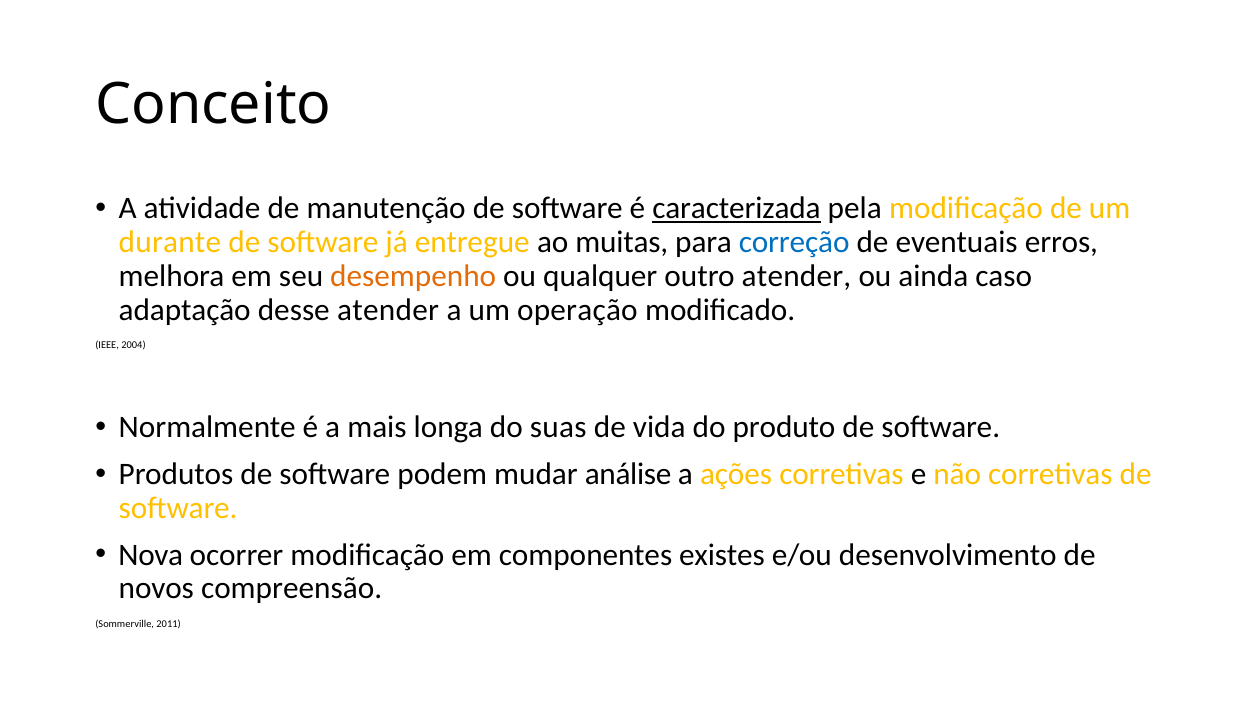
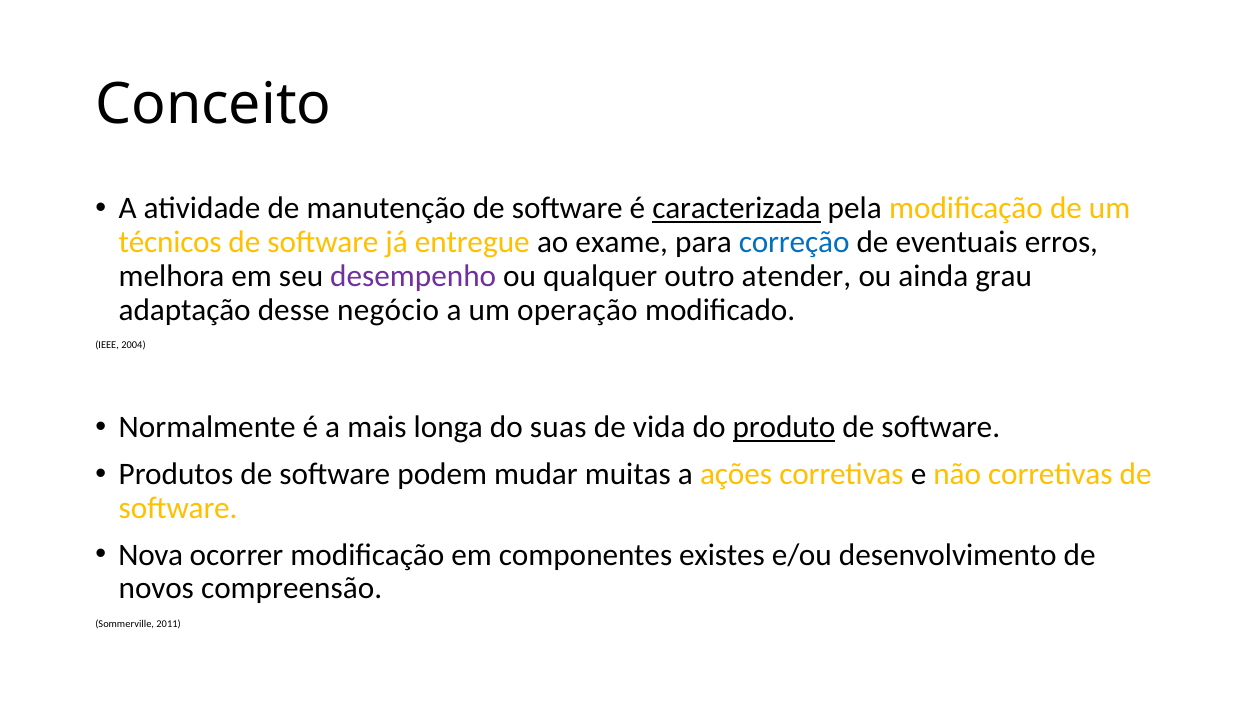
durante: durante -> técnicos (170, 242)
muitas: muitas -> exame (622, 242)
desempenho colour: orange -> purple (413, 276)
caso: caso -> grau (1004, 276)
desse atender: atender -> negócio (388, 310)
produto underline: none -> present (784, 428)
análise: análise -> muitas (628, 474)
